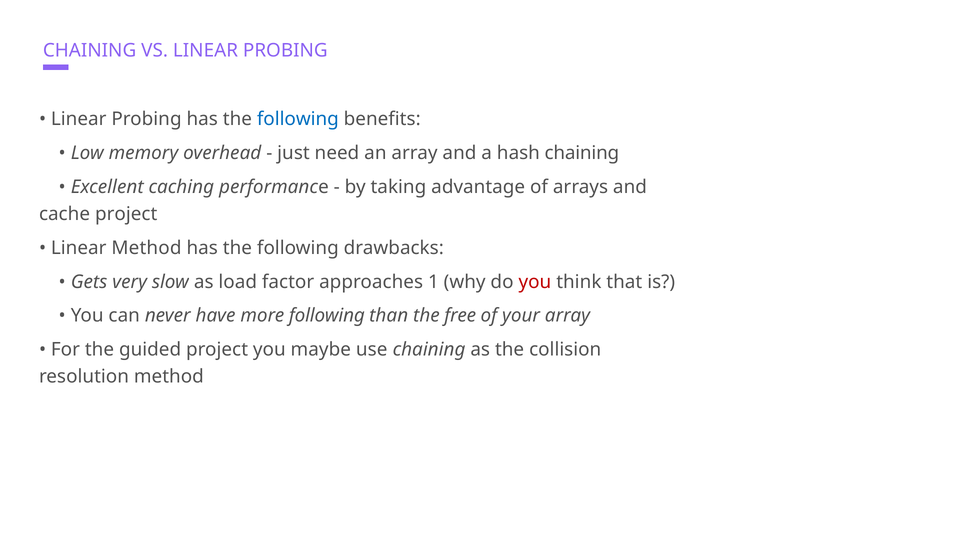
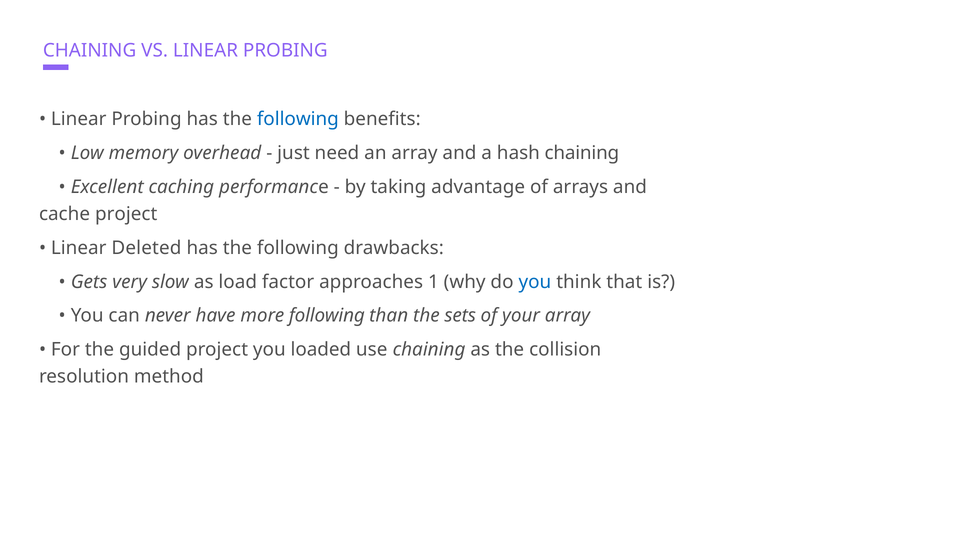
Linear Method: Method -> Deleted (146, 248)
you colour: red -> blue (535, 282)
free: free -> sets (460, 316)
maybe: maybe -> loaded (321, 350)
